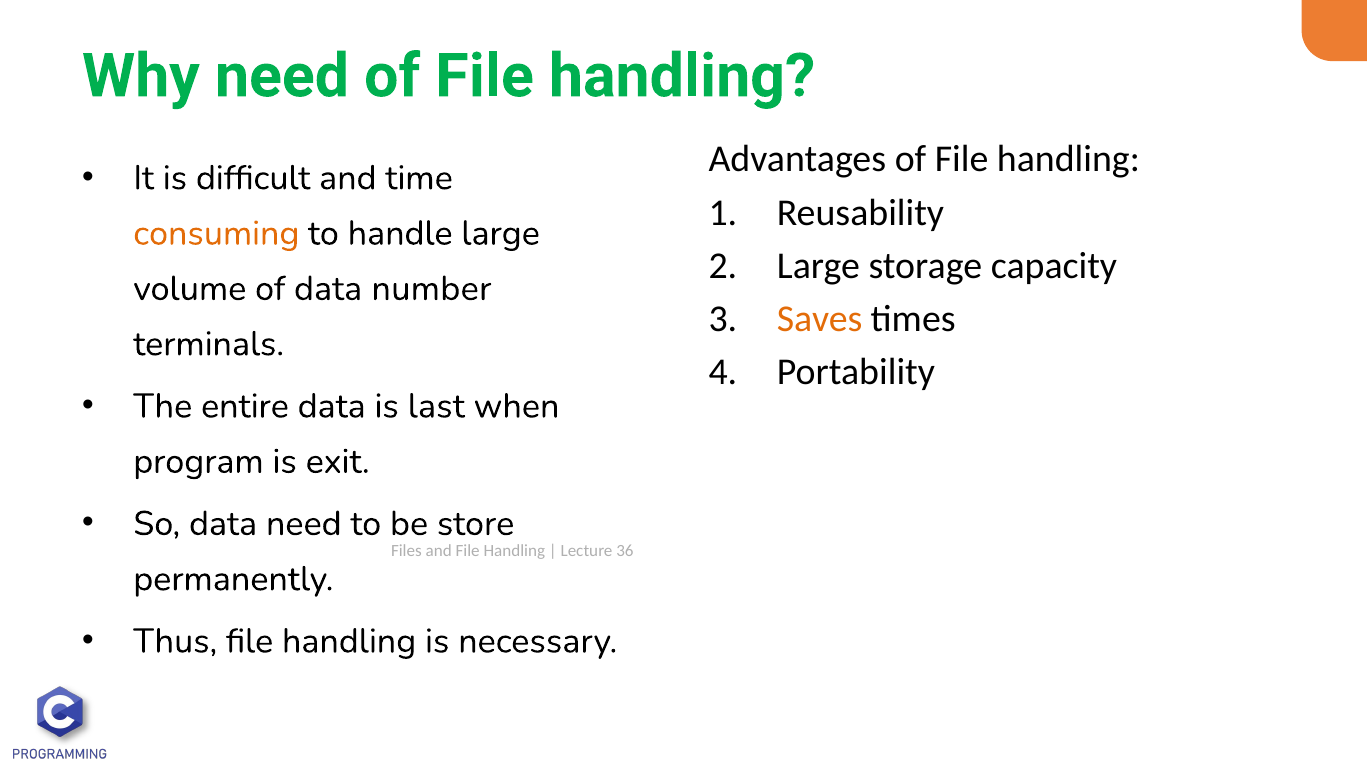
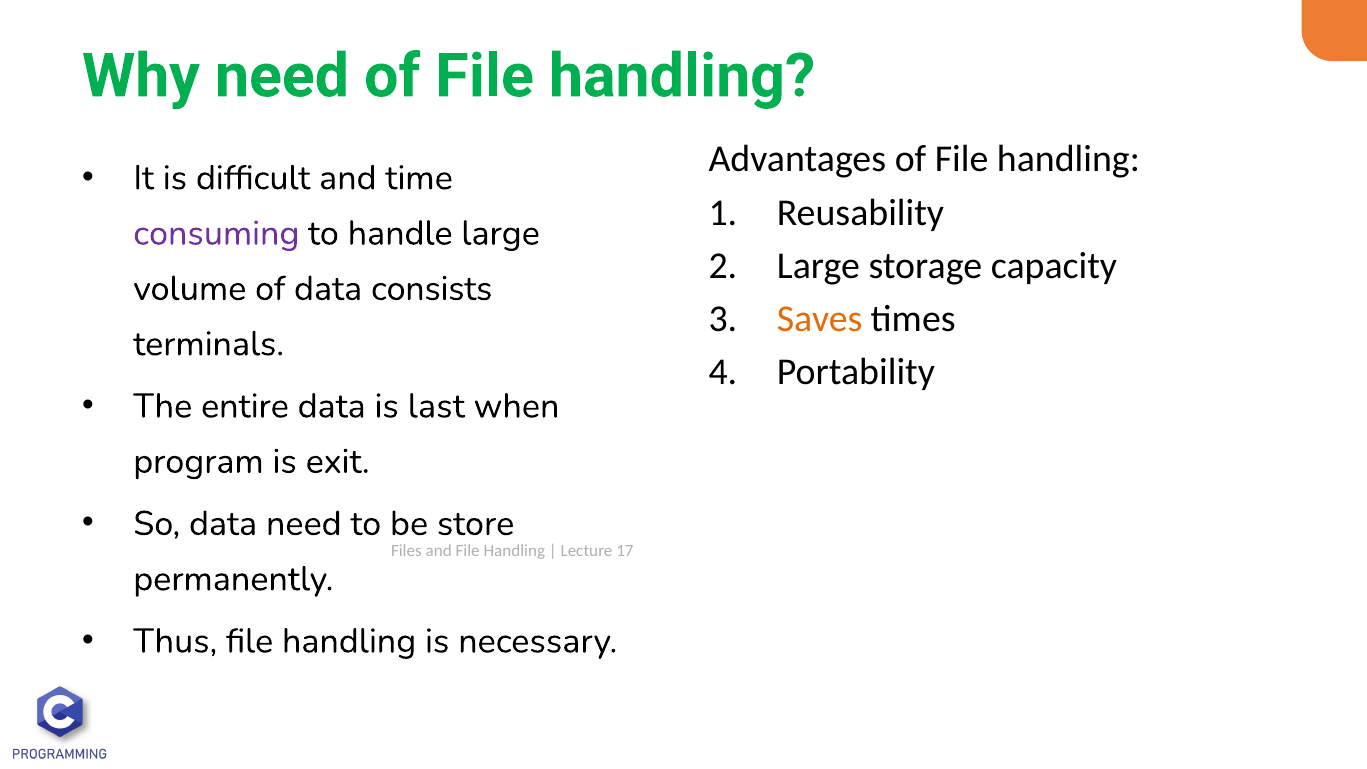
consuming colour: orange -> purple (216, 233)
number: number -> consists (432, 289)
36: 36 -> 17 (625, 551)
